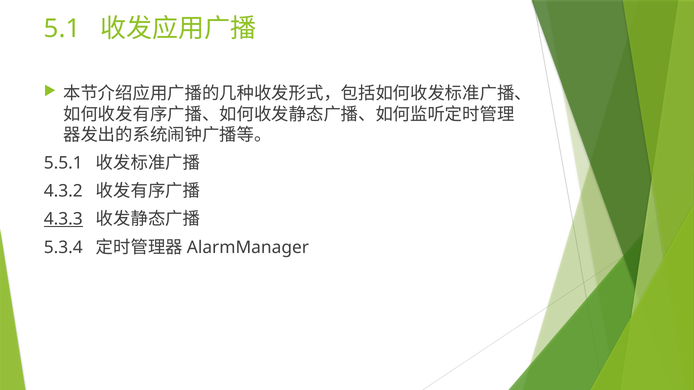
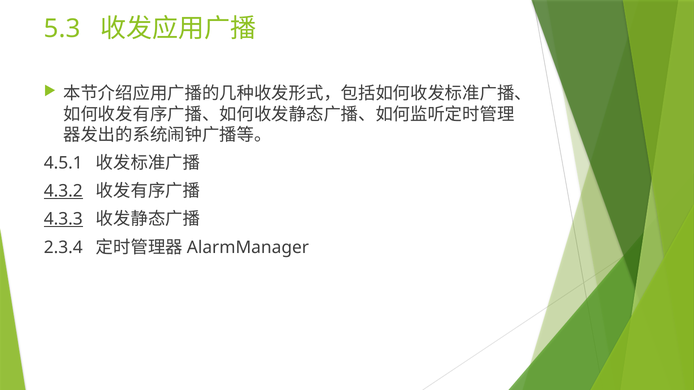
5.1: 5.1 -> 5.3 (62, 29)
5.5.1: 5.5.1 -> 4.5.1 (63, 163)
4.3.2 underline: none -> present (63, 191)
5.3.4: 5.3.4 -> 2.3.4 (63, 248)
